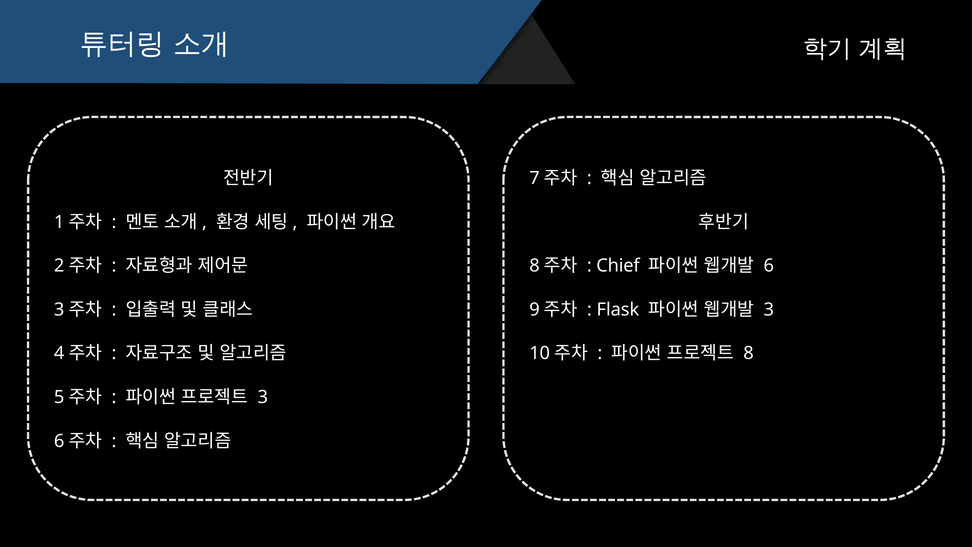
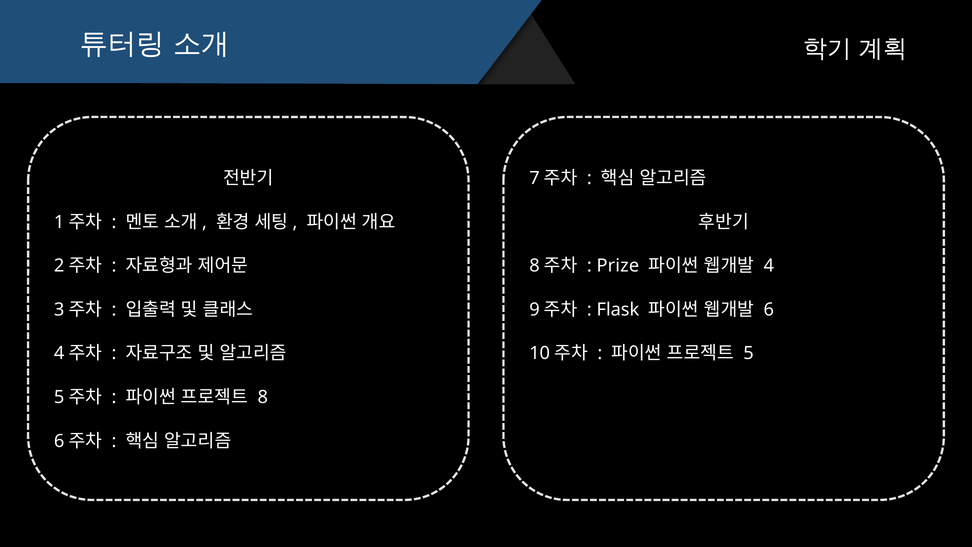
Chief: Chief -> Prize (618, 266)
6: 6 -> 4 (769, 266)
3: 3 -> 6 (769, 310)
8: 8 -> 5 (748, 353)
3: 3 -> 8 (263, 397)
